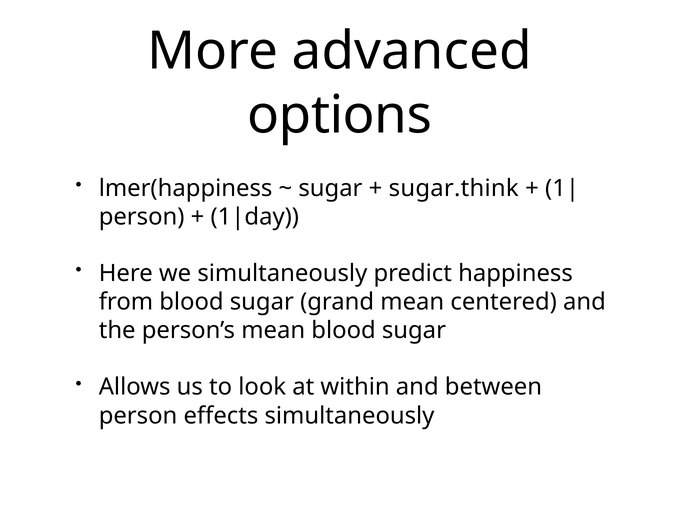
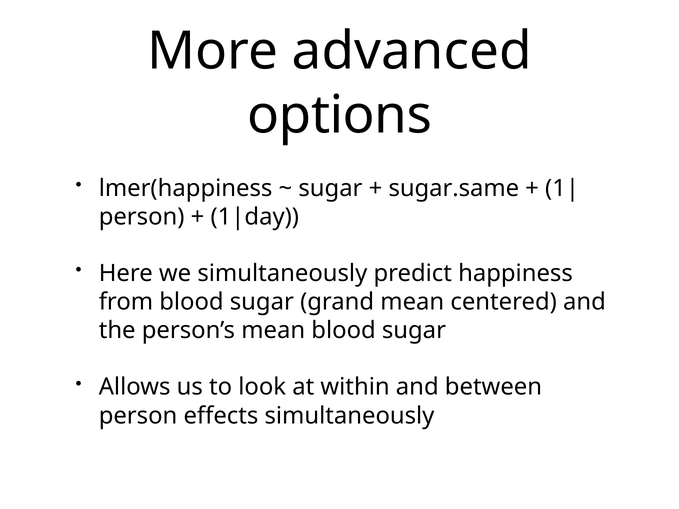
sugar.think: sugar.think -> sugar.same (454, 188)
